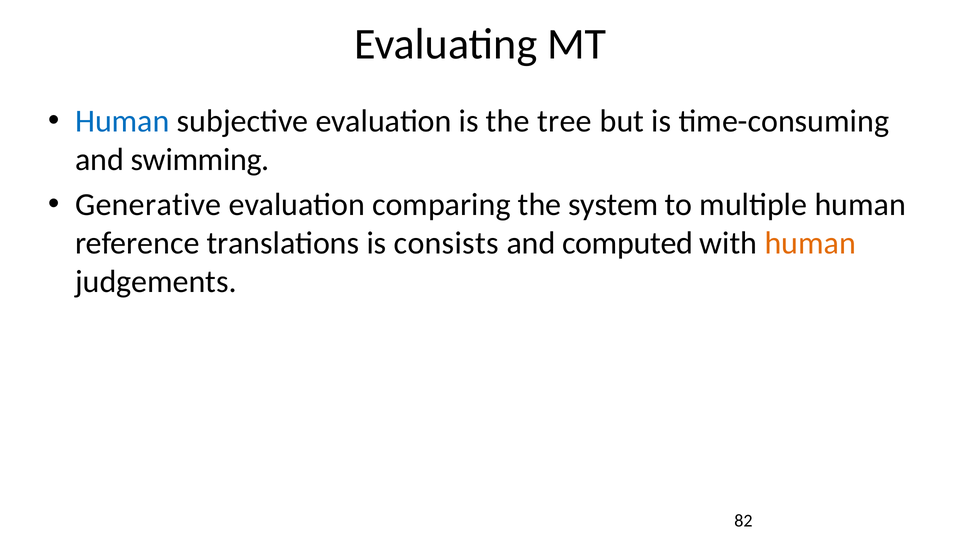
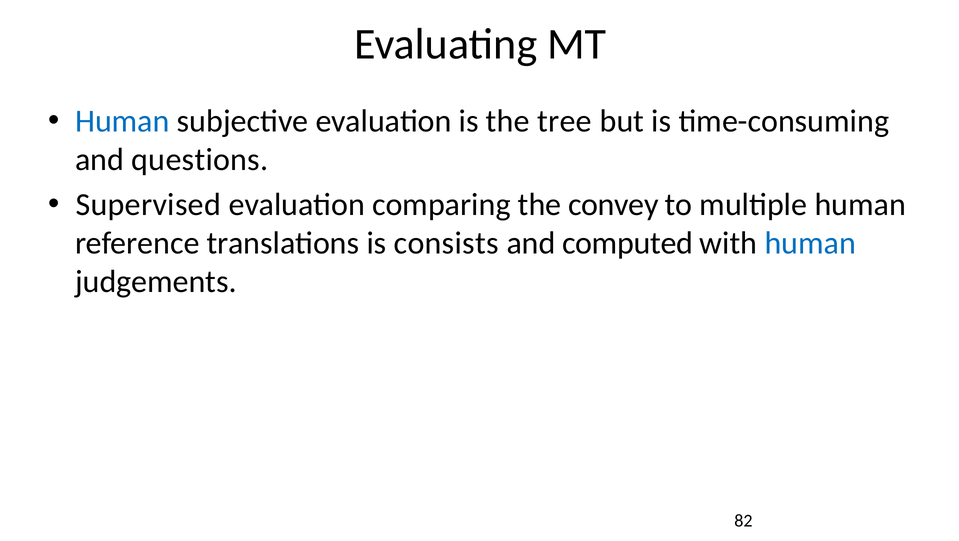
swimming: swimming -> questions (200, 160)
Generative: Generative -> Supervised (148, 205)
system: system -> convey (613, 205)
human colour: orange -> blue (810, 243)
